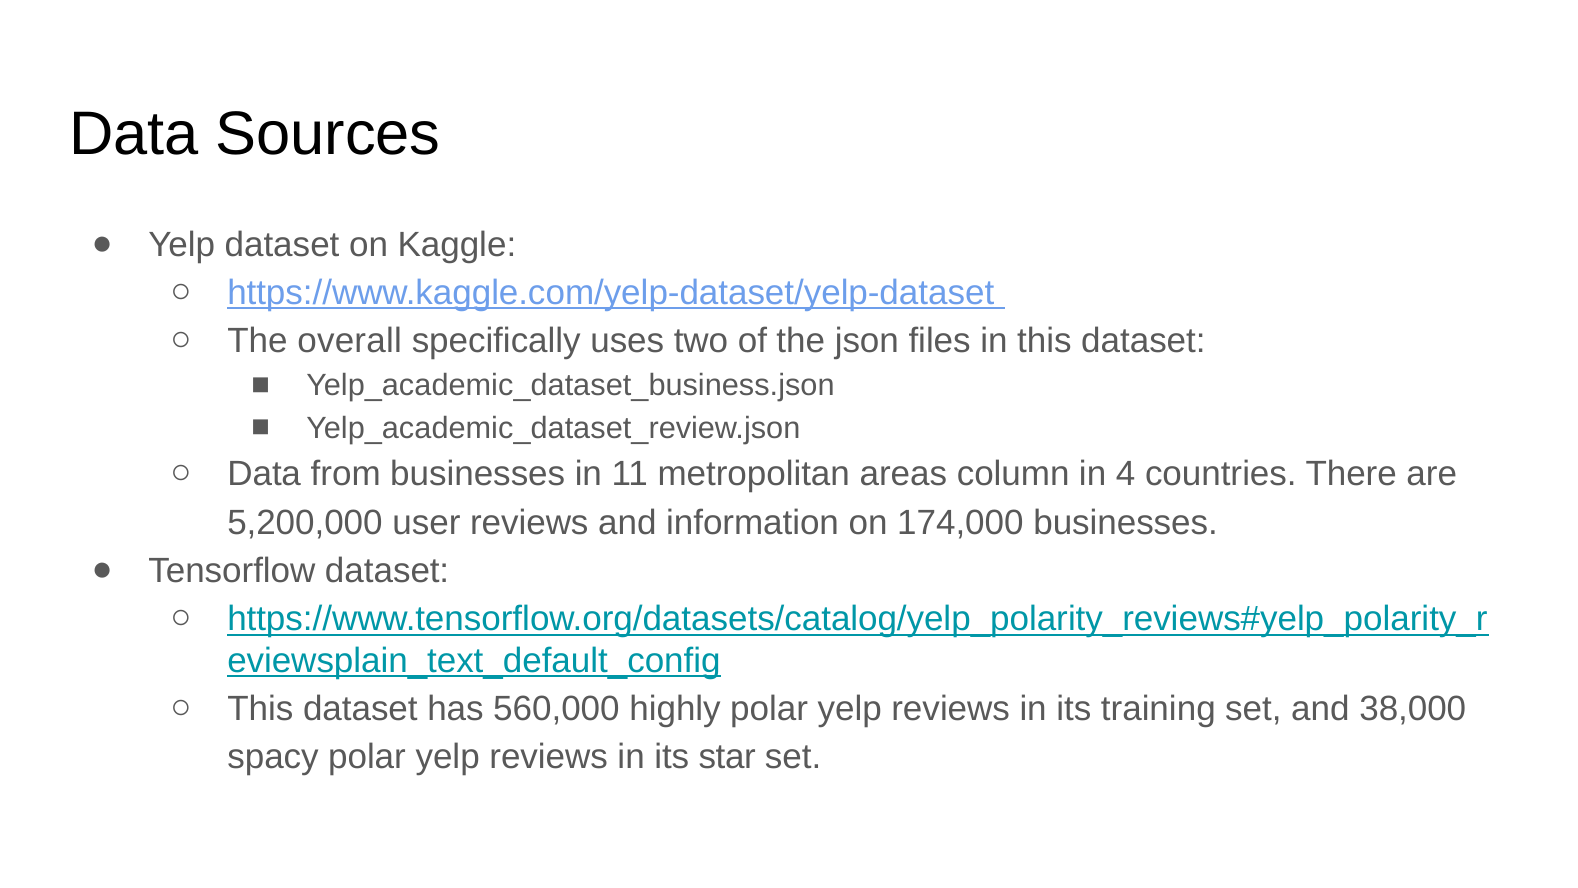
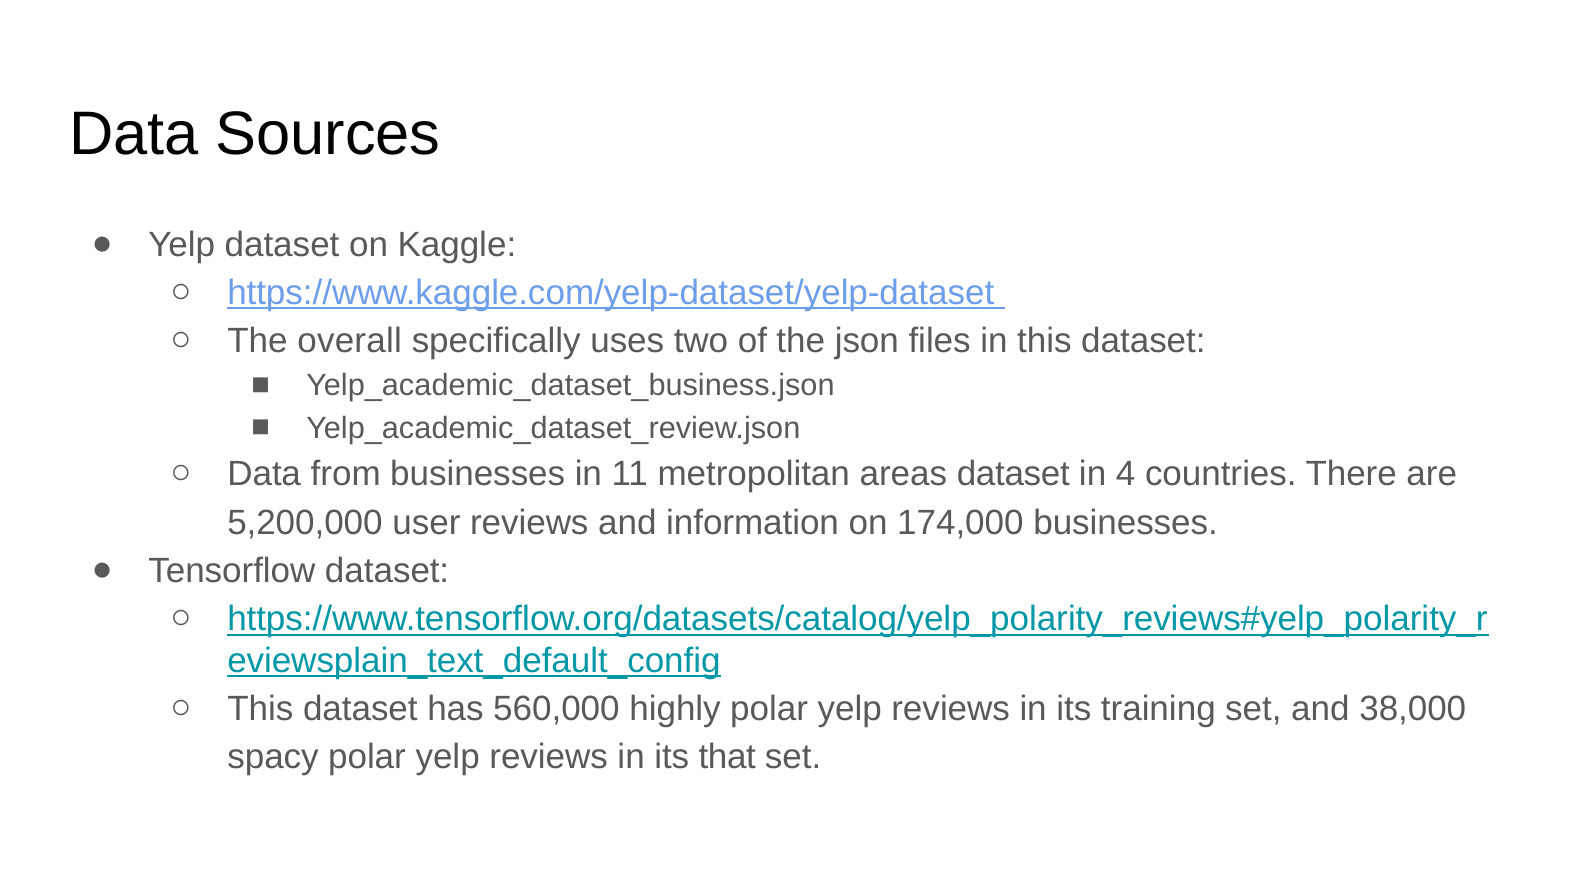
areas column: column -> dataset (1013, 474)
star: star -> that (727, 757)
